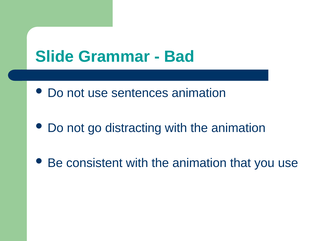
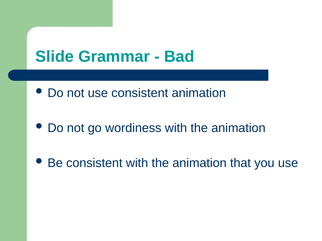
use sentences: sentences -> consistent (140, 93)
distracting: distracting -> wordiness (133, 128)
